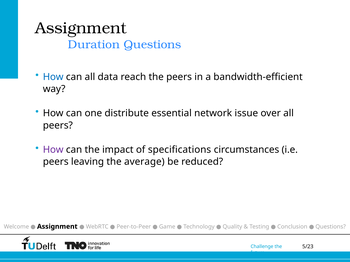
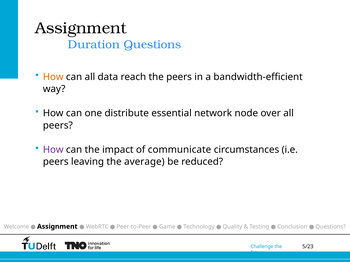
How colour: blue -> orange (53, 77)
issue: issue -> node (246, 113)
specifications: specifications -> communicate (180, 150)
